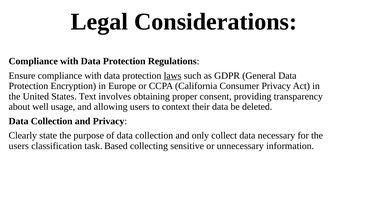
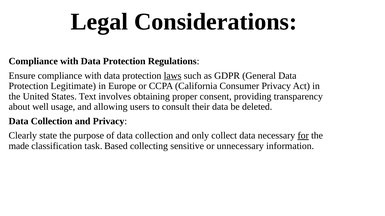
Encryption: Encryption -> Legitimate (73, 86)
context: context -> consult (176, 107)
for underline: none -> present (303, 136)
users: users -> made (19, 146)
